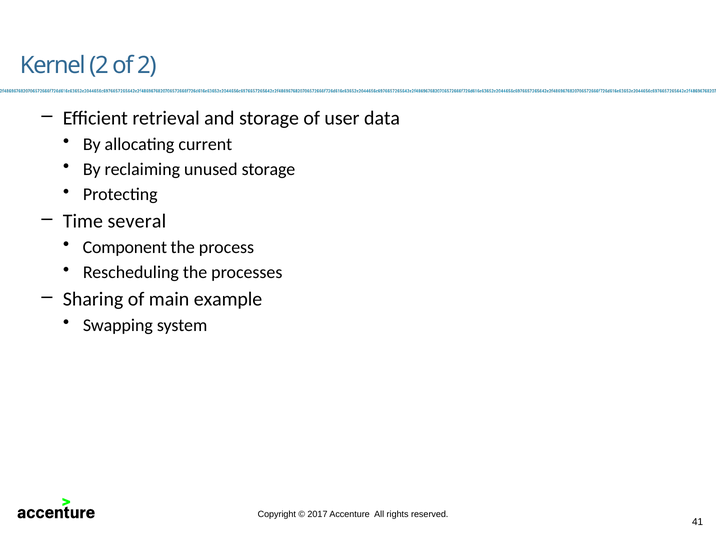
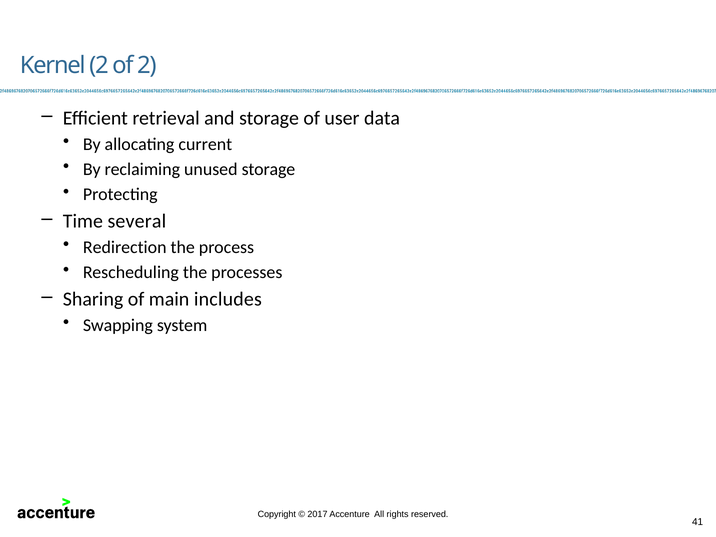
Component: Component -> Redirection (125, 247)
example: example -> includes (228, 299)
